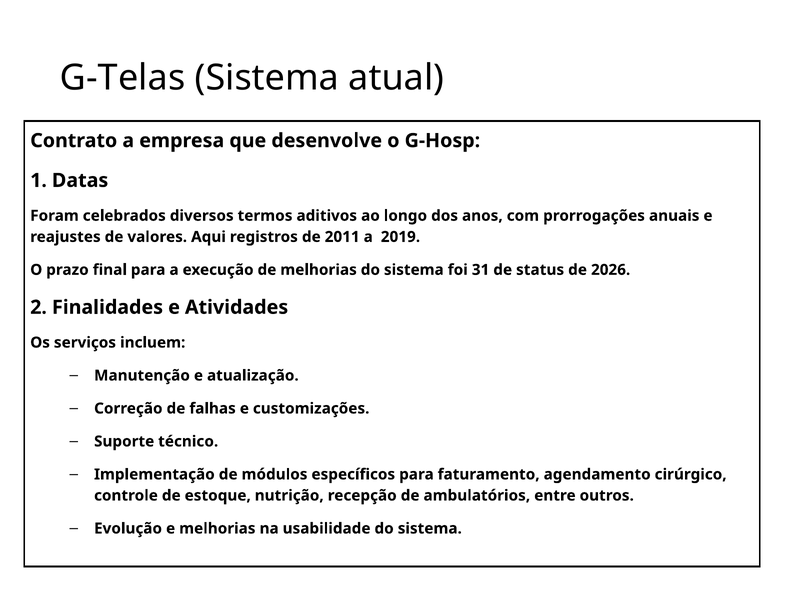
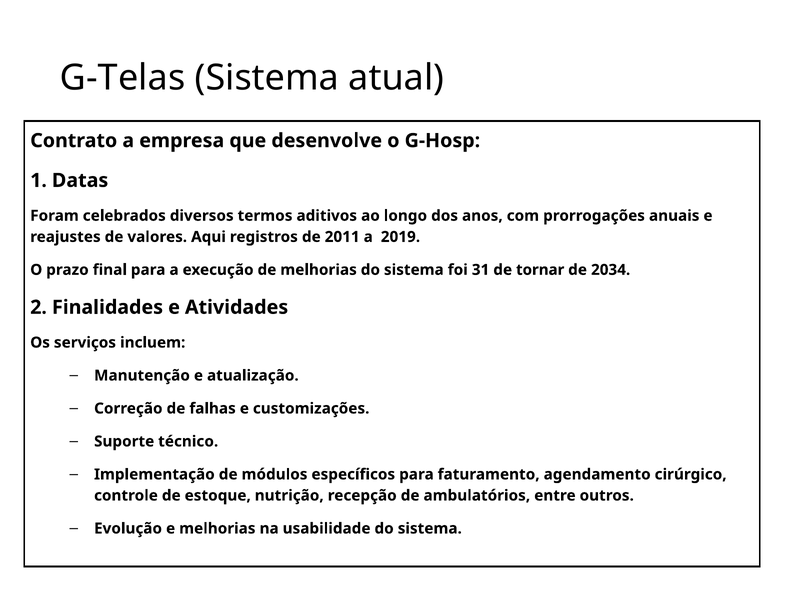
status: status -> tornar (540, 270)
2026: 2026 -> 2034 (611, 270)
